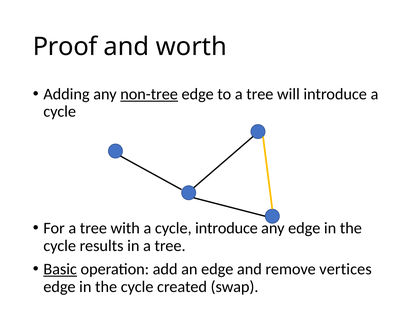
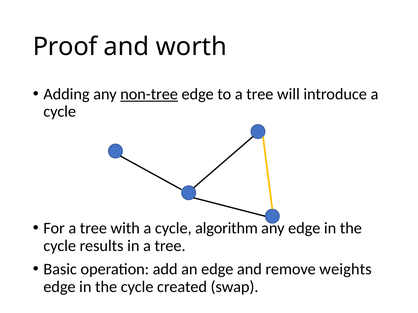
cycle introduce: introduce -> algorithm (226, 229)
Basic underline: present -> none (60, 270)
vertices: vertices -> weights (346, 270)
